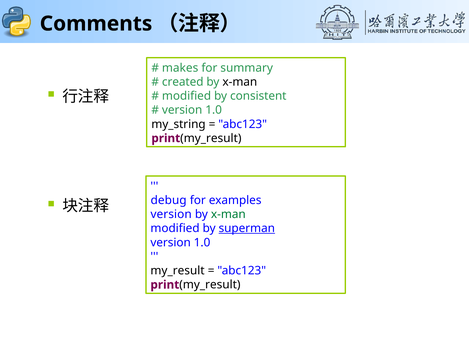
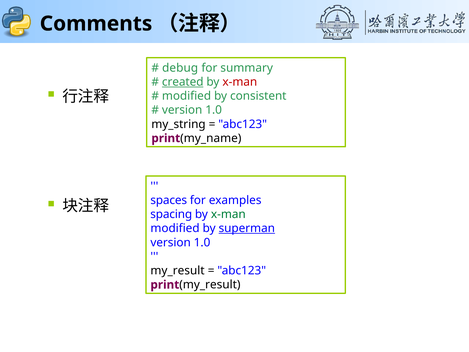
makes: makes -> debug (180, 68)
created underline: none -> present (183, 82)
x-man colour: black -> red (240, 82)
my_result: my_result -> my_name (211, 138)
debug: debug -> spaces (169, 200)
version: version -> spacing (171, 214)
